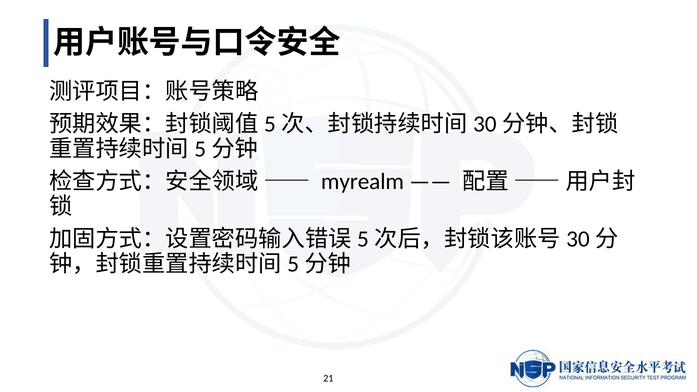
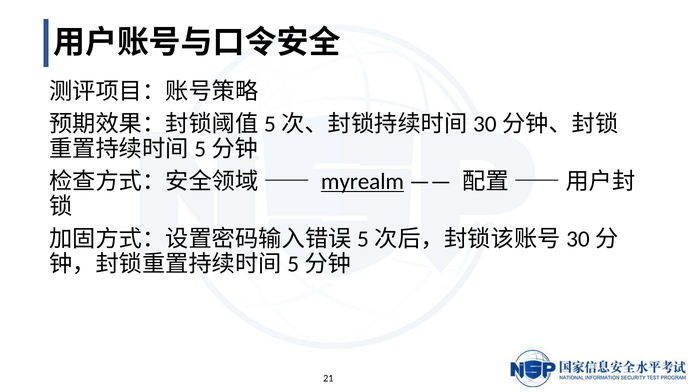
myrealm underline: none -> present (362, 182)
